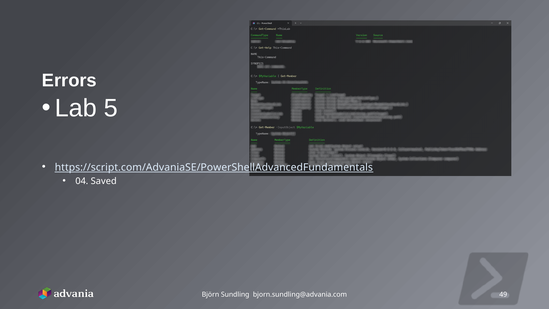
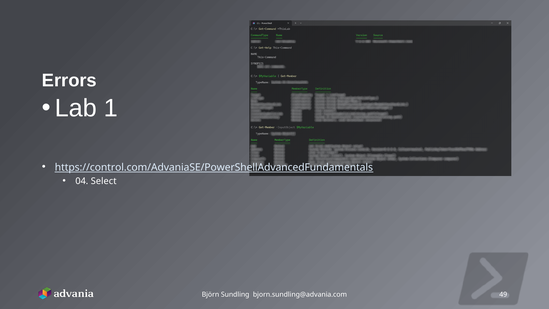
5: 5 -> 1 (111, 108)
https://script.com/AdvaniaSE/PowerShellAdvancedFundamentals: https://script.com/AdvaniaSE/PowerShellAdvancedFundamentals -> https://control.com/AdvaniaSE/PowerShellAdvancedFundamentals (214, 167)
Saved: Saved -> Select (104, 181)
